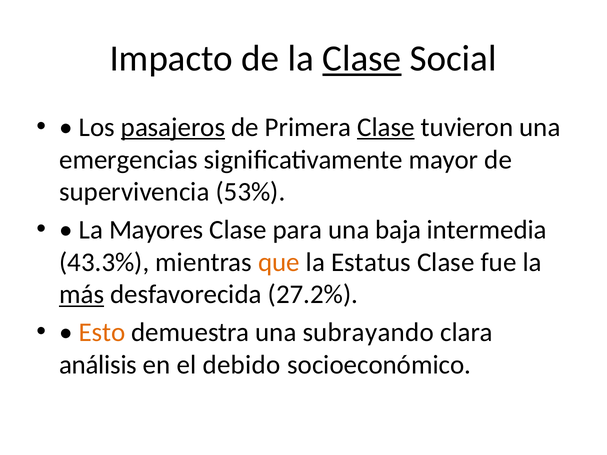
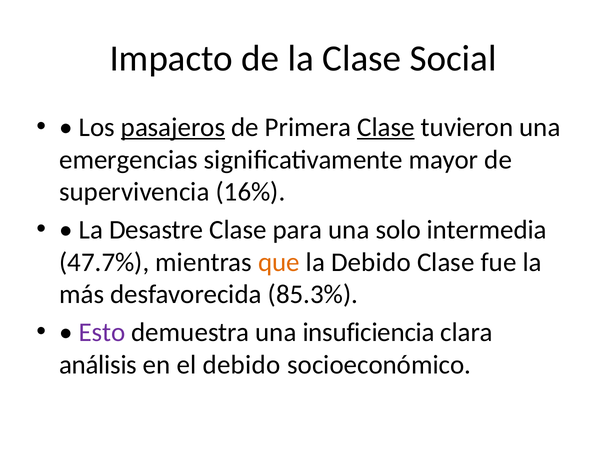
Clase underline: present -> none (362, 59)
53%: 53% -> 16% (251, 192)
Mayores: Mayores -> Desastre (156, 230)
baja: baja -> solo (398, 230)
43.3%: 43.3% -> 47.7% (104, 262)
la Estatus: Estatus -> Debido (371, 262)
más underline: present -> none (82, 295)
27.2%: 27.2% -> 85.3% (313, 295)
Esto colour: orange -> purple (102, 332)
subrayando: subrayando -> insuficiencia (368, 332)
